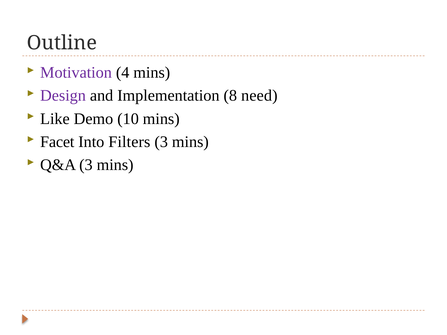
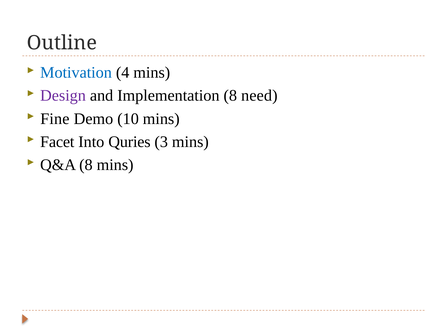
Motivation colour: purple -> blue (76, 73)
Like: Like -> Fine (55, 119)
Filters: Filters -> Quries (129, 142)
Q&A 3: 3 -> 8 (86, 165)
